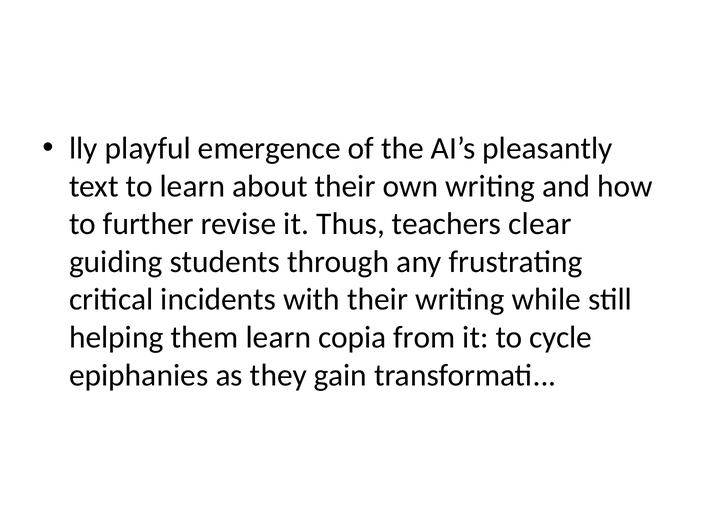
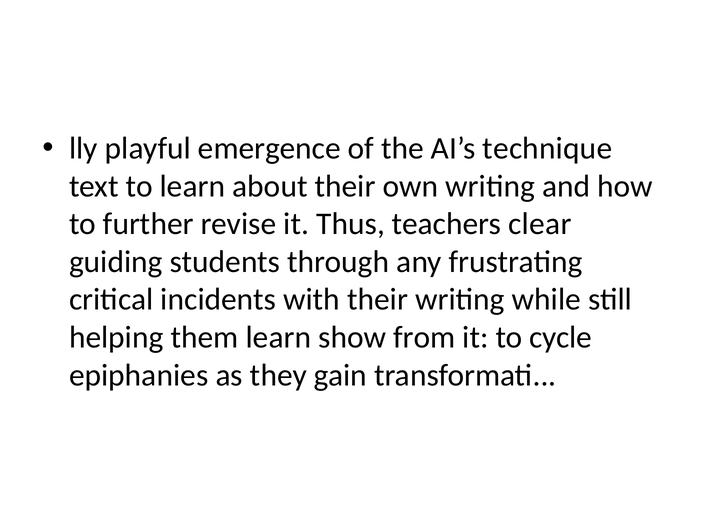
pleasantly: pleasantly -> technique (547, 149)
copia: copia -> show (352, 337)
